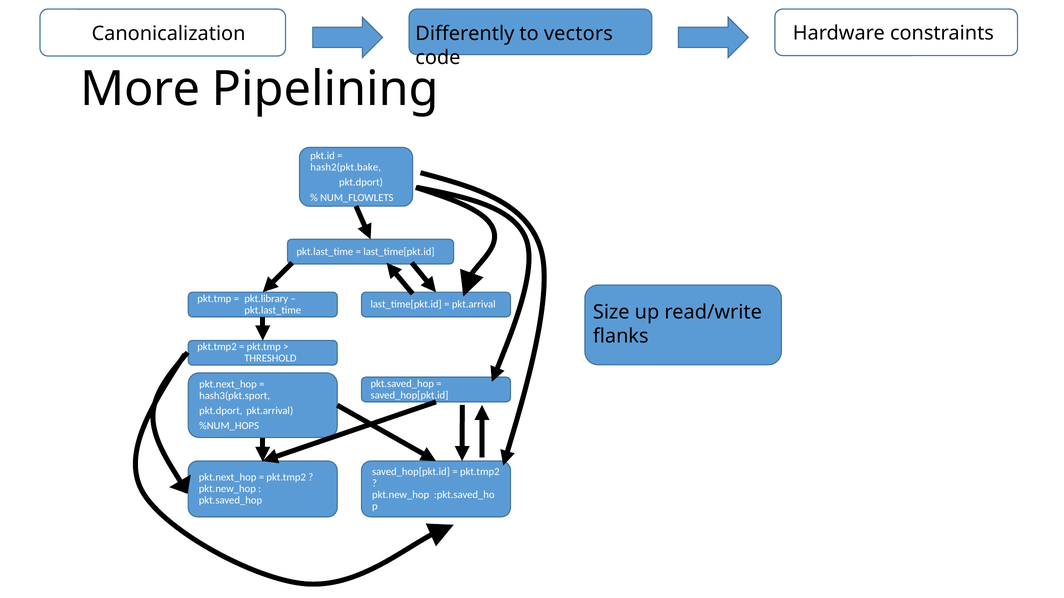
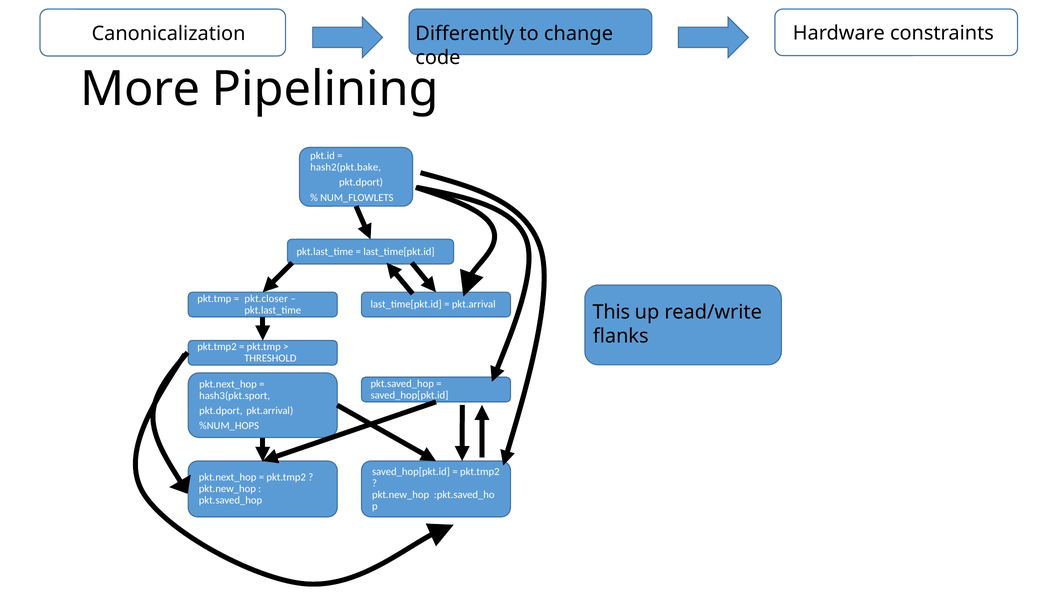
vectors: vectors -> change (578, 34)
pkt.library: pkt.library -> pkt.closer (266, 299)
Size: Size -> This (611, 313)
